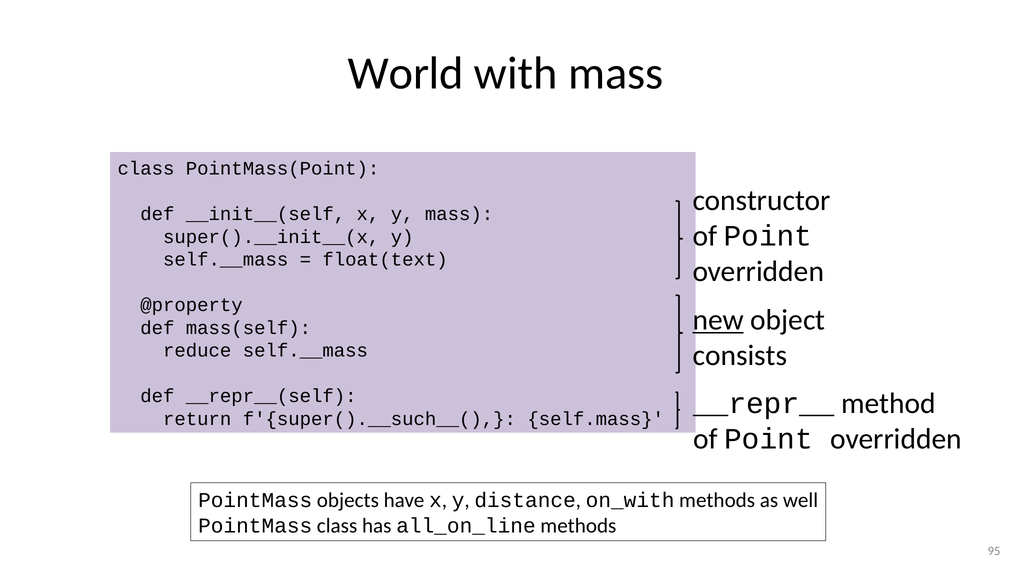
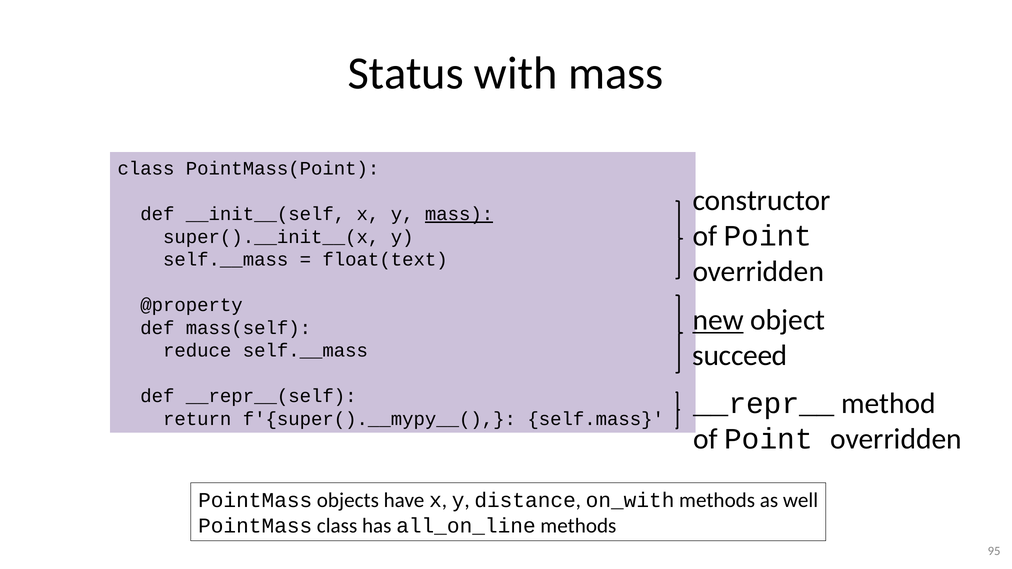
World: World -> Status (406, 73)
mass underline: none -> present (459, 214)
consists: consists -> succeed (740, 356)
f'{super().__such__(: f'{super().__such__( -> f'{super().__mypy__( (379, 419)
